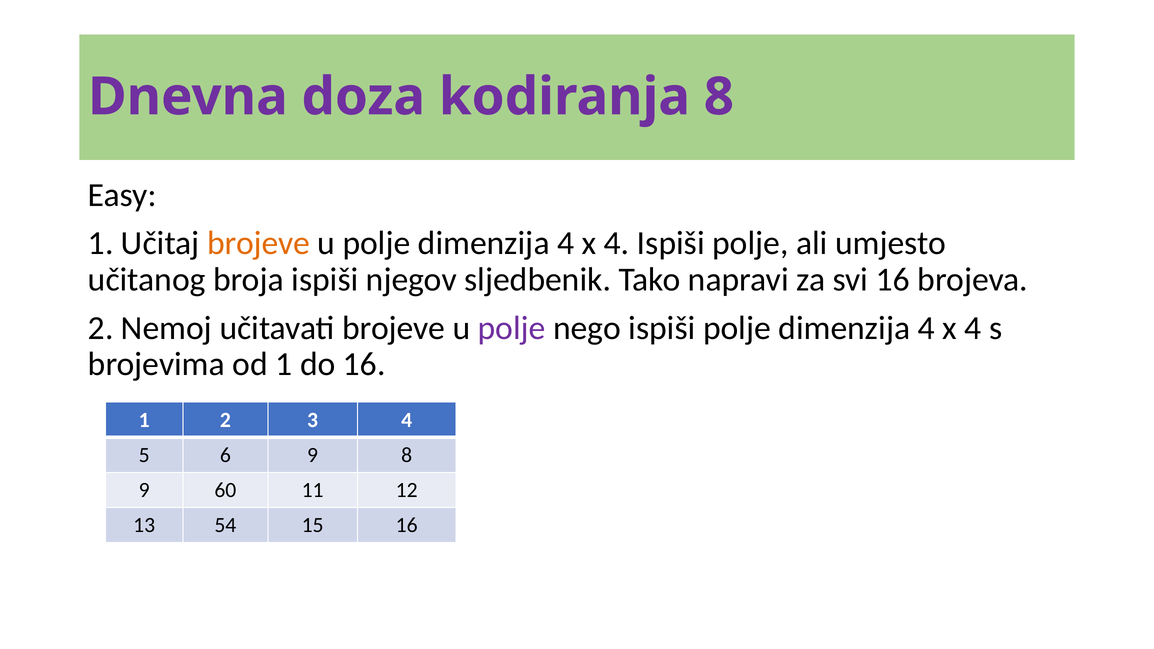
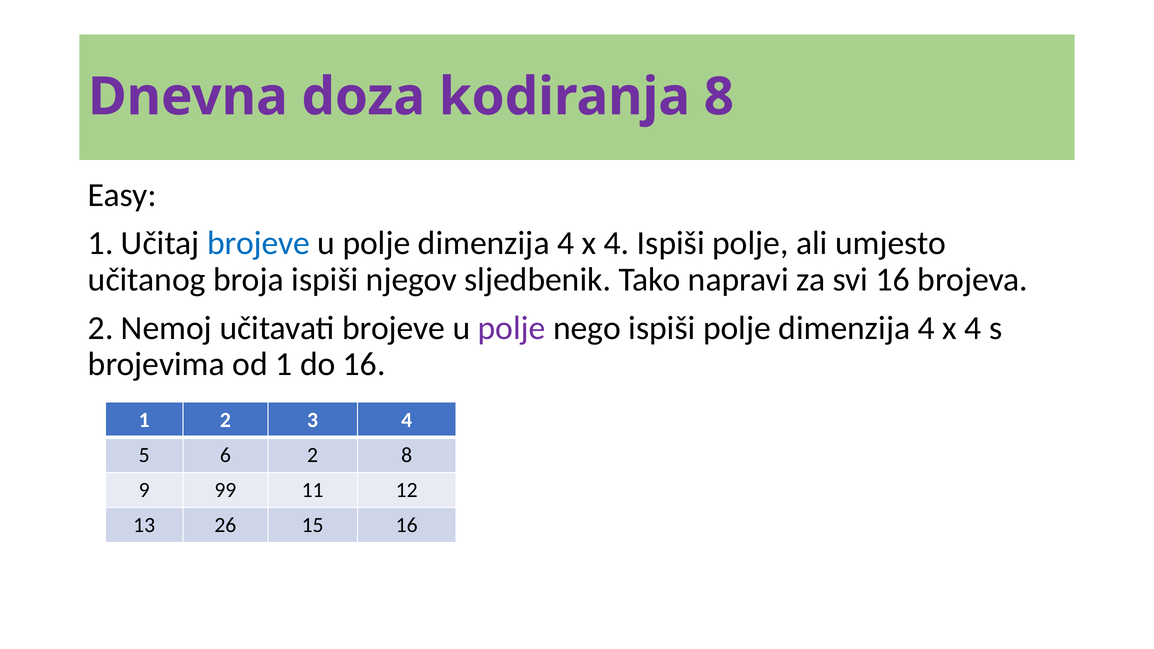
brojeve colour: orange -> blue (258, 243)
6 9: 9 -> 2 (313, 455)
60: 60 -> 99 (225, 490)
54: 54 -> 26 (225, 525)
